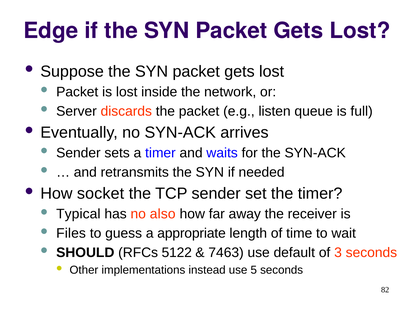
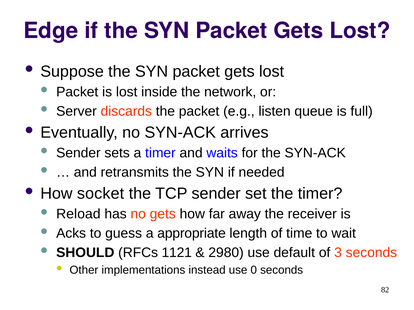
Typical: Typical -> Reload (78, 214)
no also: also -> gets (163, 214)
Files: Files -> Acks (71, 234)
5122: 5122 -> 1121 (177, 253)
7463: 7463 -> 2980 (226, 253)
5: 5 -> 0 (254, 270)
